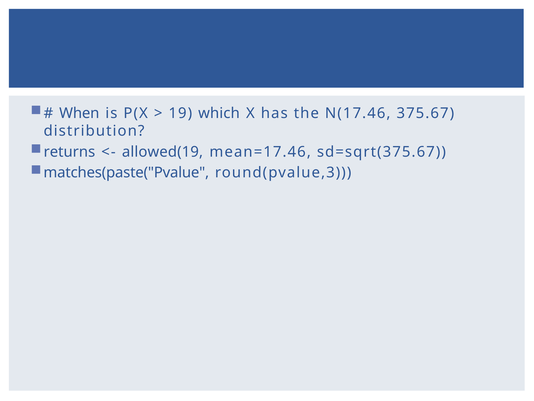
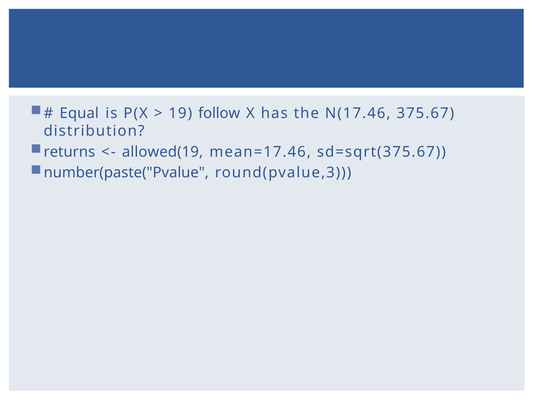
When: When -> Equal (79, 113)
which: which -> follow (219, 113)
matches(paste("Pvalue: matches(paste("Pvalue -> number(paste("Pvalue (126, 172)
